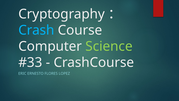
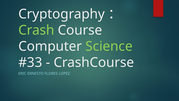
Crash colour: light blue -> light green (36, 30)
